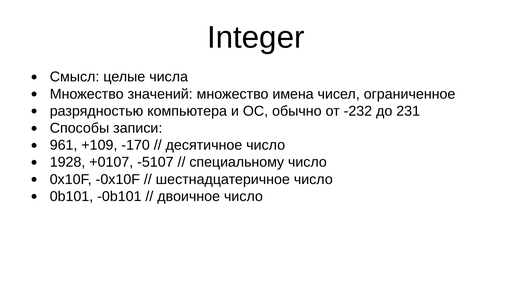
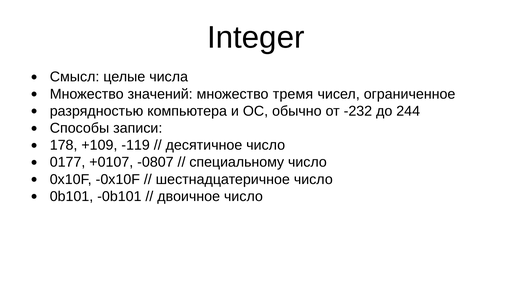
имена: имена -> тремя (293, 94)
231: 231 -> 244 (408, 111)
961: 961 -> 178 (64, 145)
-170: -170 -> -119 (136, 145)
1928: 1928 -> 0177 (68, 162)
-5107: -5107 -> -0807 (155, 162)
